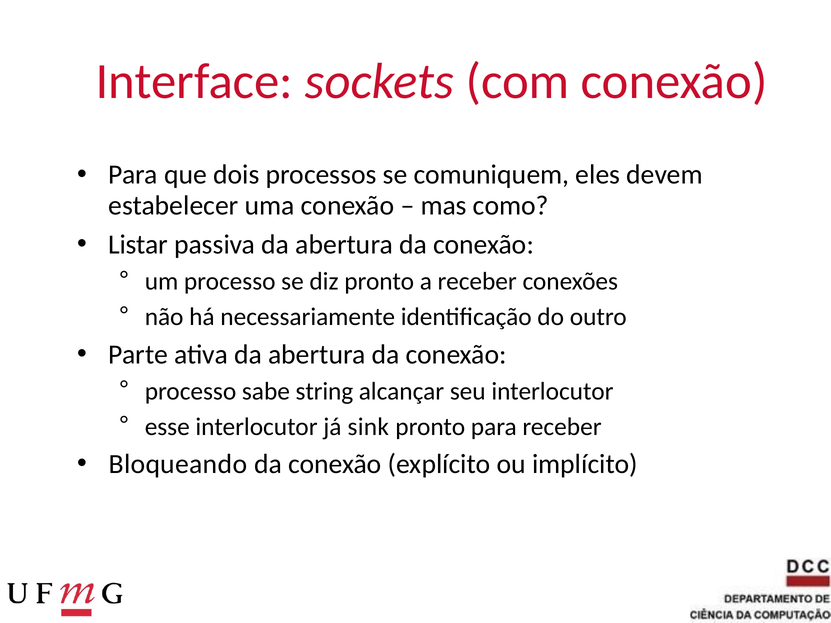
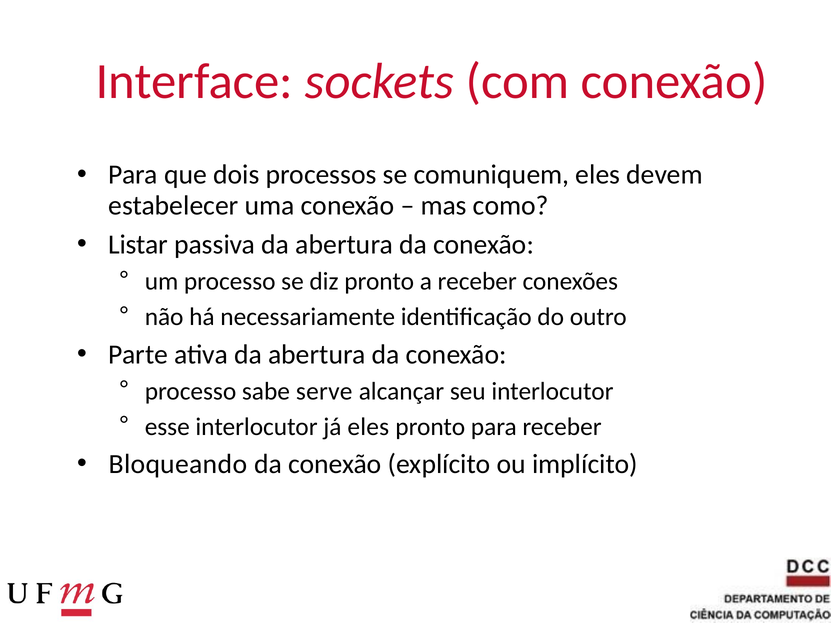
string: string -> serve (324, 391)
já sink: sink -> eles (368, 427)
